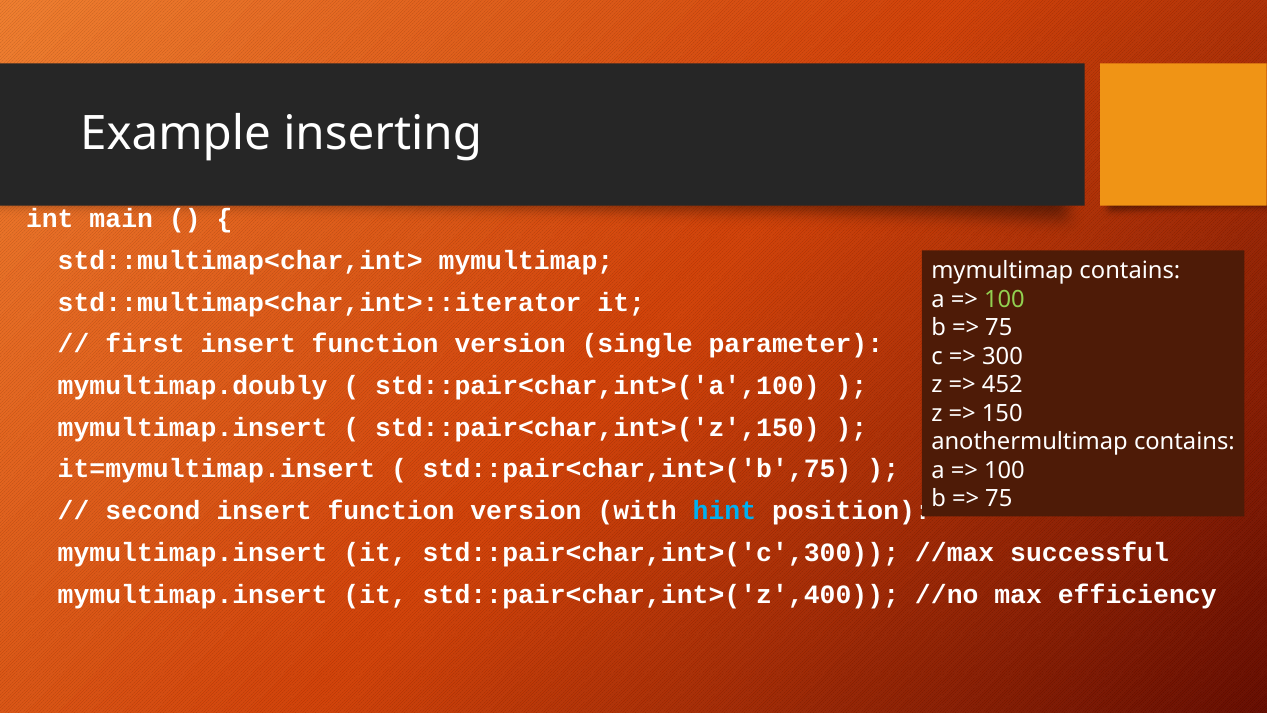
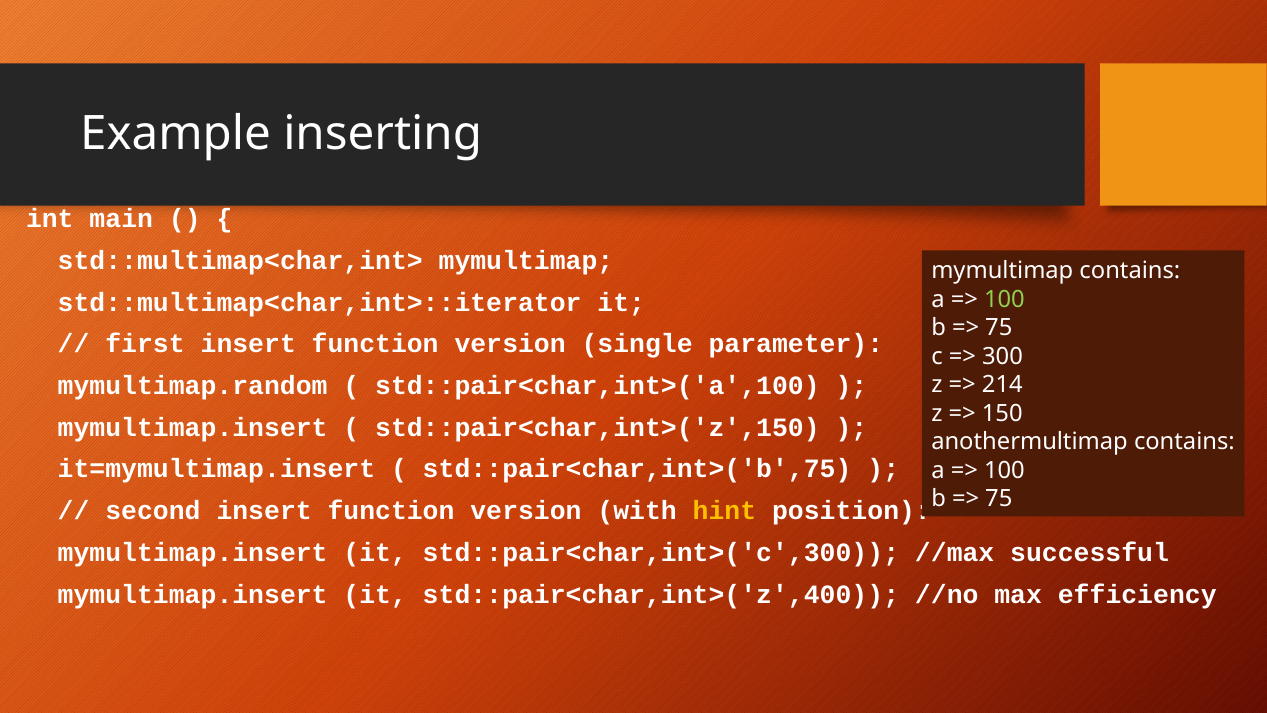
mymultimap.doubly: mymultimap.doubly -> mymultimap.random (193, 386)
452: 452 -> 214 (1002, 385)
hint colour: light blue -> yellow (724, 511)
